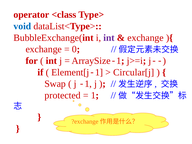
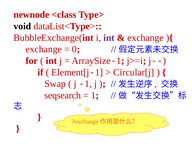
operator: operator -> newnode (31, 15)
void colour: blue -> black (22, 26)
protected: protected -> seqsearch (63, 95)
